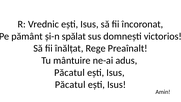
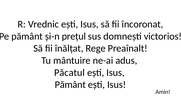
spălat: spălat -> prețul (74, 36)
Păcatul: Păcatul -> Pământ (70, 84)
